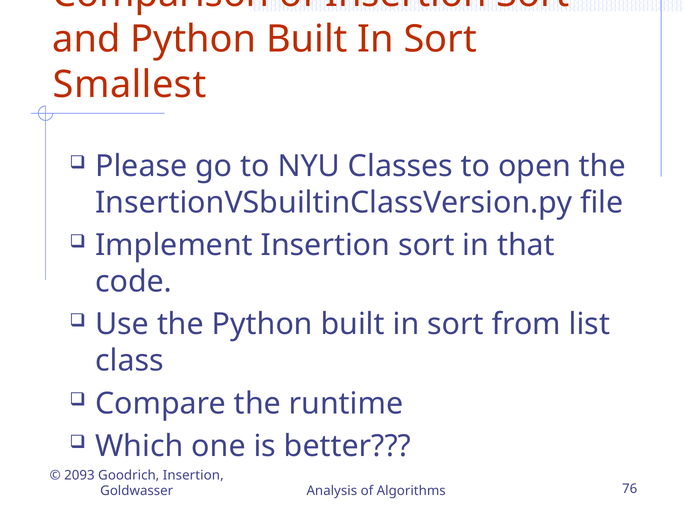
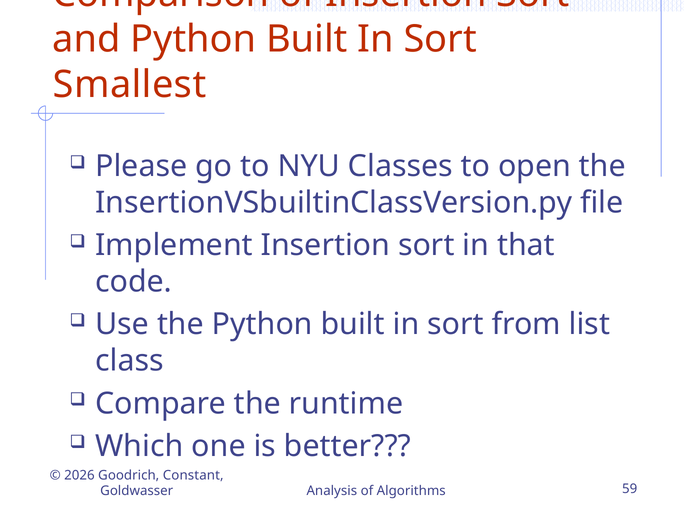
2093: 2093 -> 2026 (79, 475)
Goodrich Insertion: Insertion -> Constant (193, 475)
76: 76 -> 59 (630, 489)
